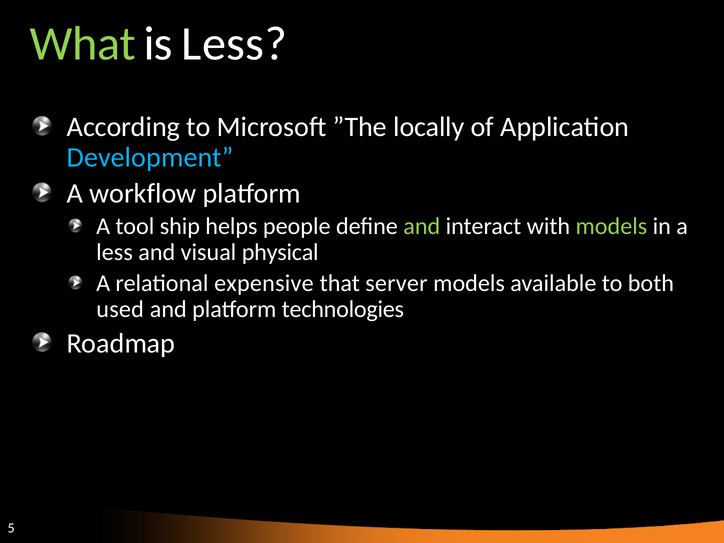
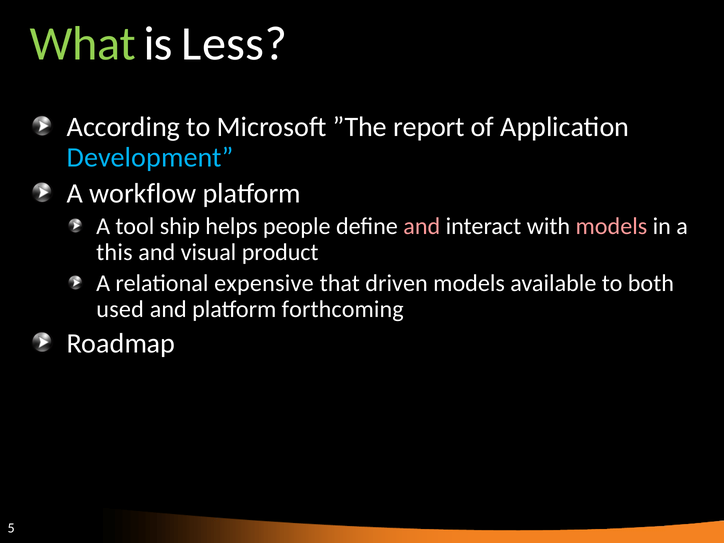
locally: locally -> report (429, 127)
and colour: light green -> pink (422, 226)
models colour: light green -> pink (611, 226)
less: less -> this (114, 253)
physical: physical -> product (280, 253)
server: server -> driven (397, 283)
technologies: technologies -> forthcoming (343, 309)
